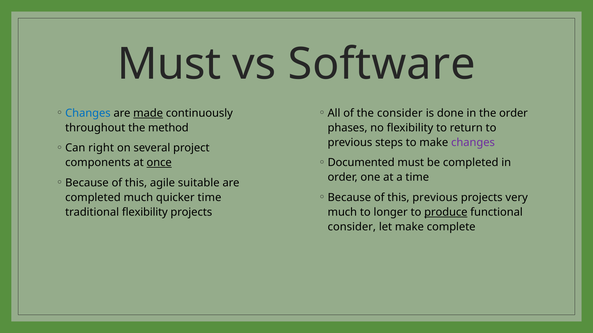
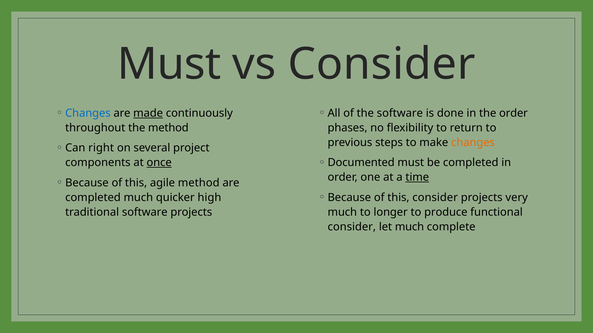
vs Software: Software -> Consider (382, 64)
the consider: consider -> software (400, 113)
changes colour: purple -> orange (473, 143)
time underline: none -> present (417, 178)
agile suitable: suitable -> method (199, 183)
this previous: previous -> consider (435, 198)
quicker time: time -> high (209, 198)
traditional flexibility: flexibility -> software (145, 212)
produce underline: present -> none (446, 212)
let make: make -> much (409, 227)
